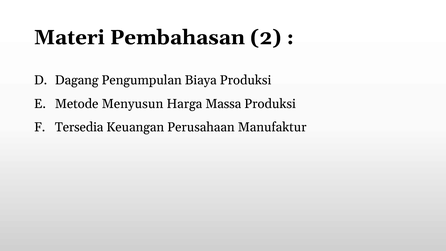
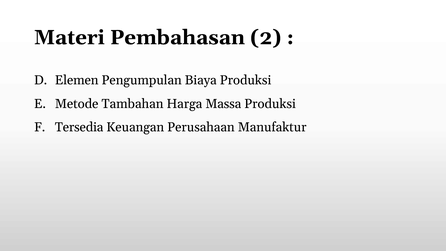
Dagang: Dagang -> Elemen (77, 80)
Menyusun: Menyusun -> Tambahan (133, 104)
